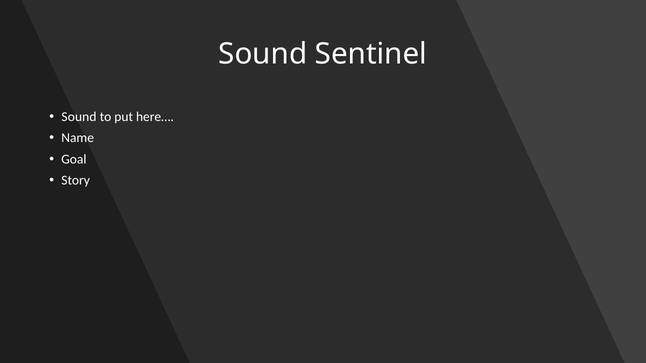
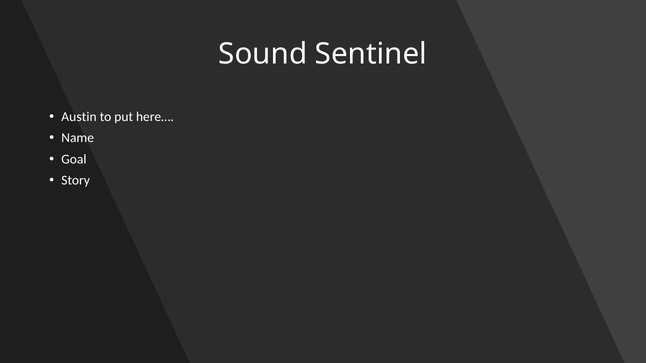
Sound: Sound -> Austin (79, 117)
